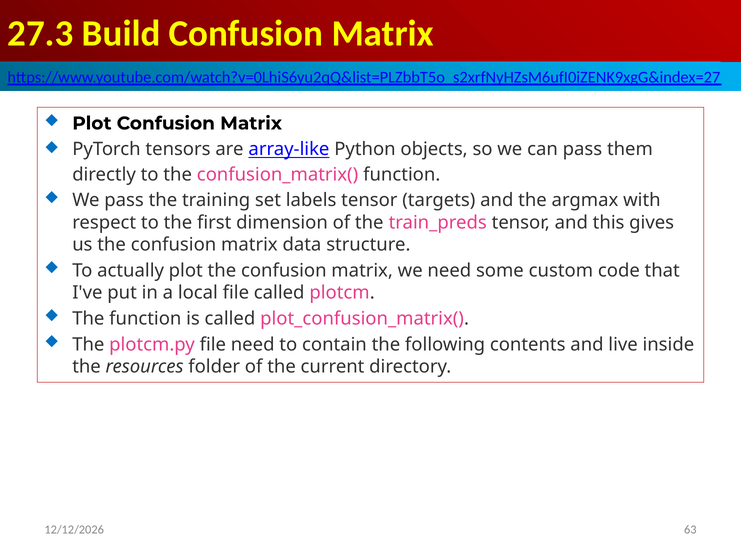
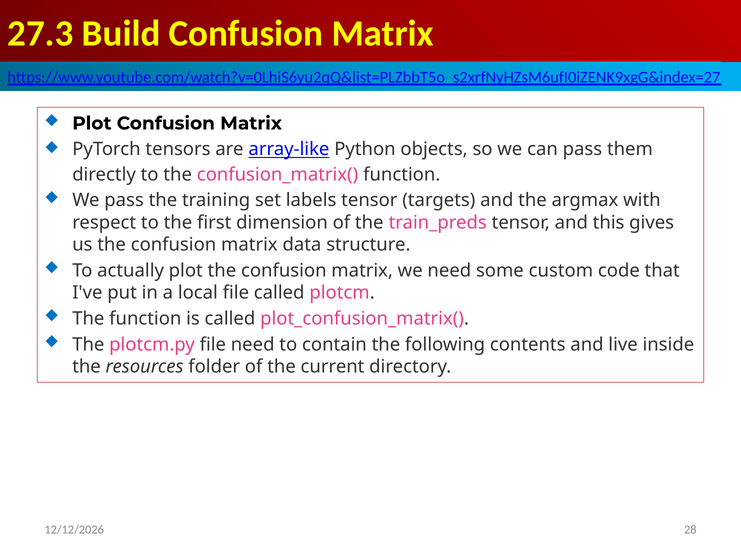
63: 63 -> 28 (690, 531)
